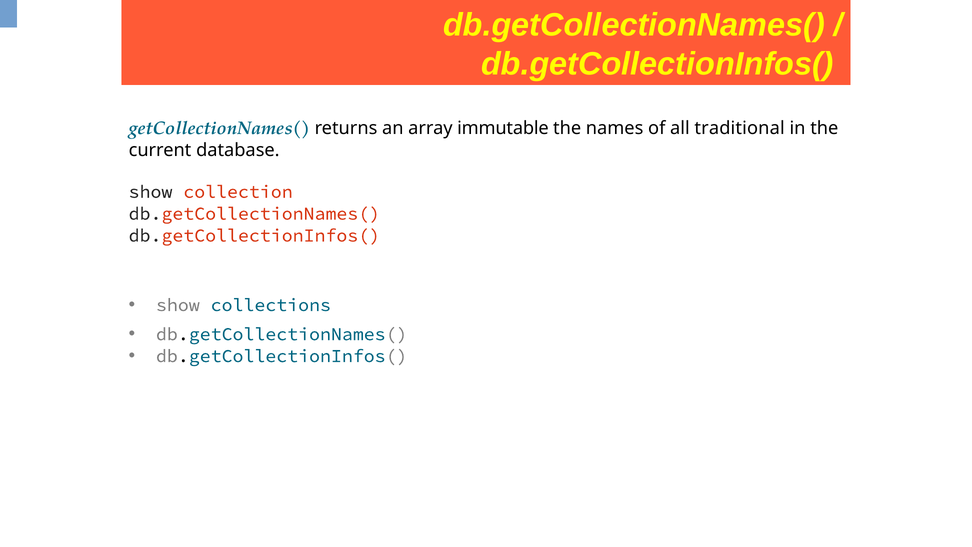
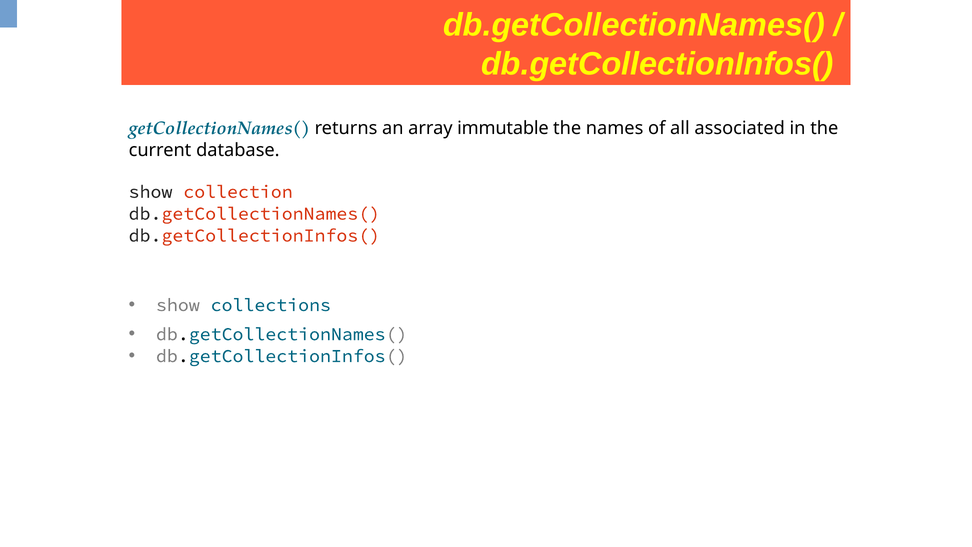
traditional: traditional -> associated (740, 128)
